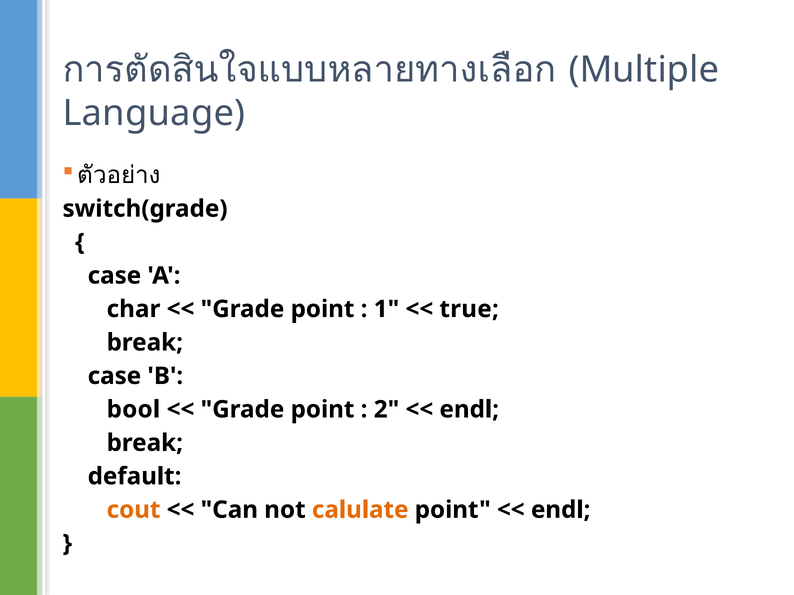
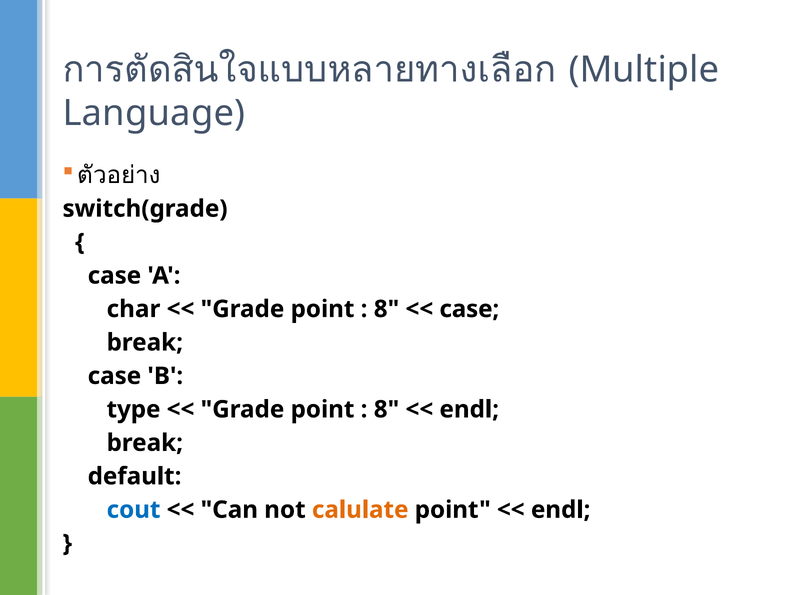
1: 1 -> 8 (386, 309)
true: true -> case (469, 309)
bool: bool -> type (134, 410)
2: 2 -> 8 (386, 410)
cout colour: orange -> blue (134, 510)
